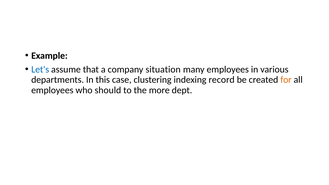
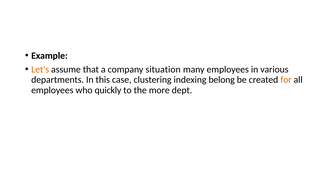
Let's colour: blue -> orange (40, 69)
record: record -> belong (222, 80)
should: should -> quickly (108, 90)
